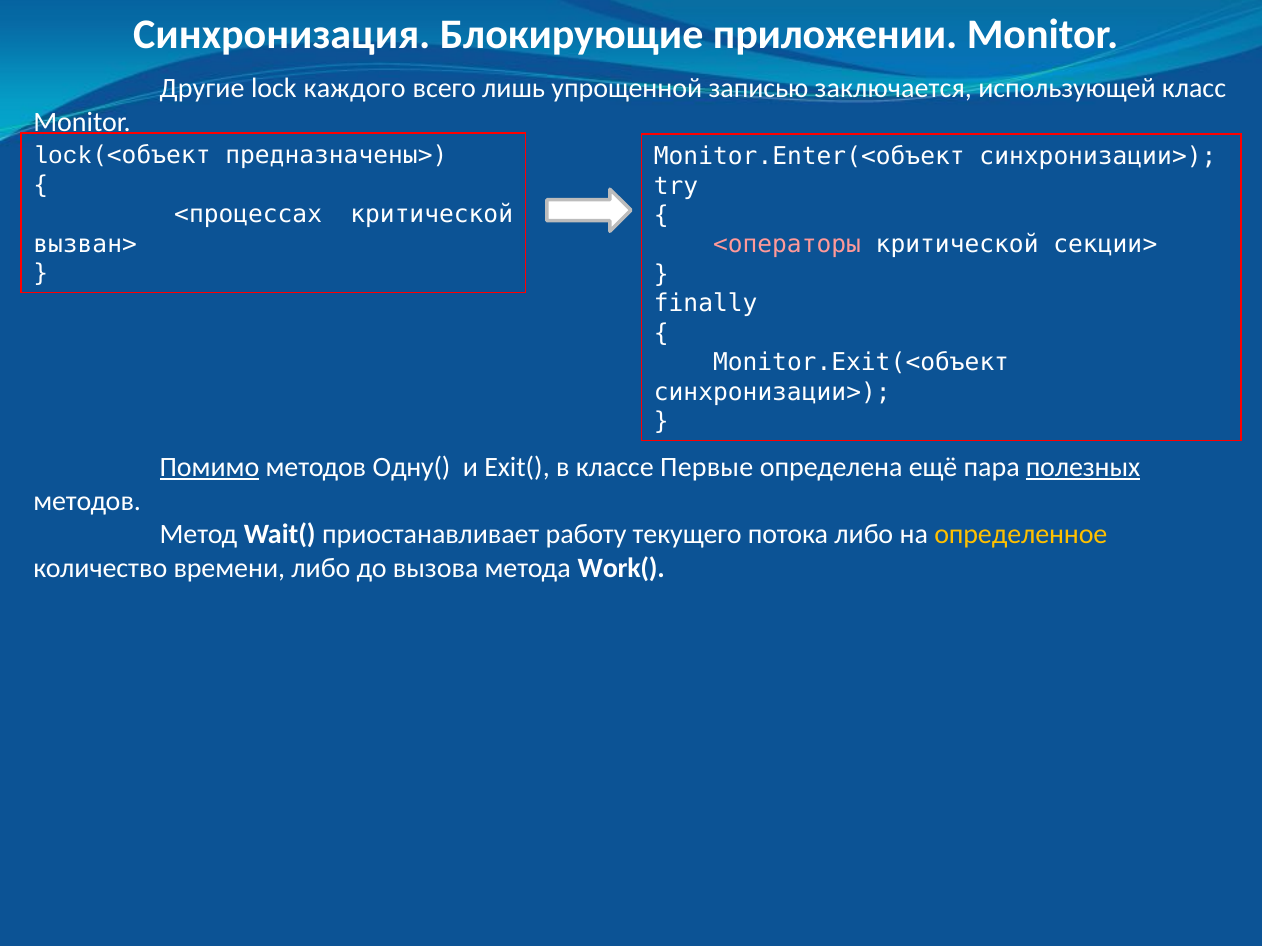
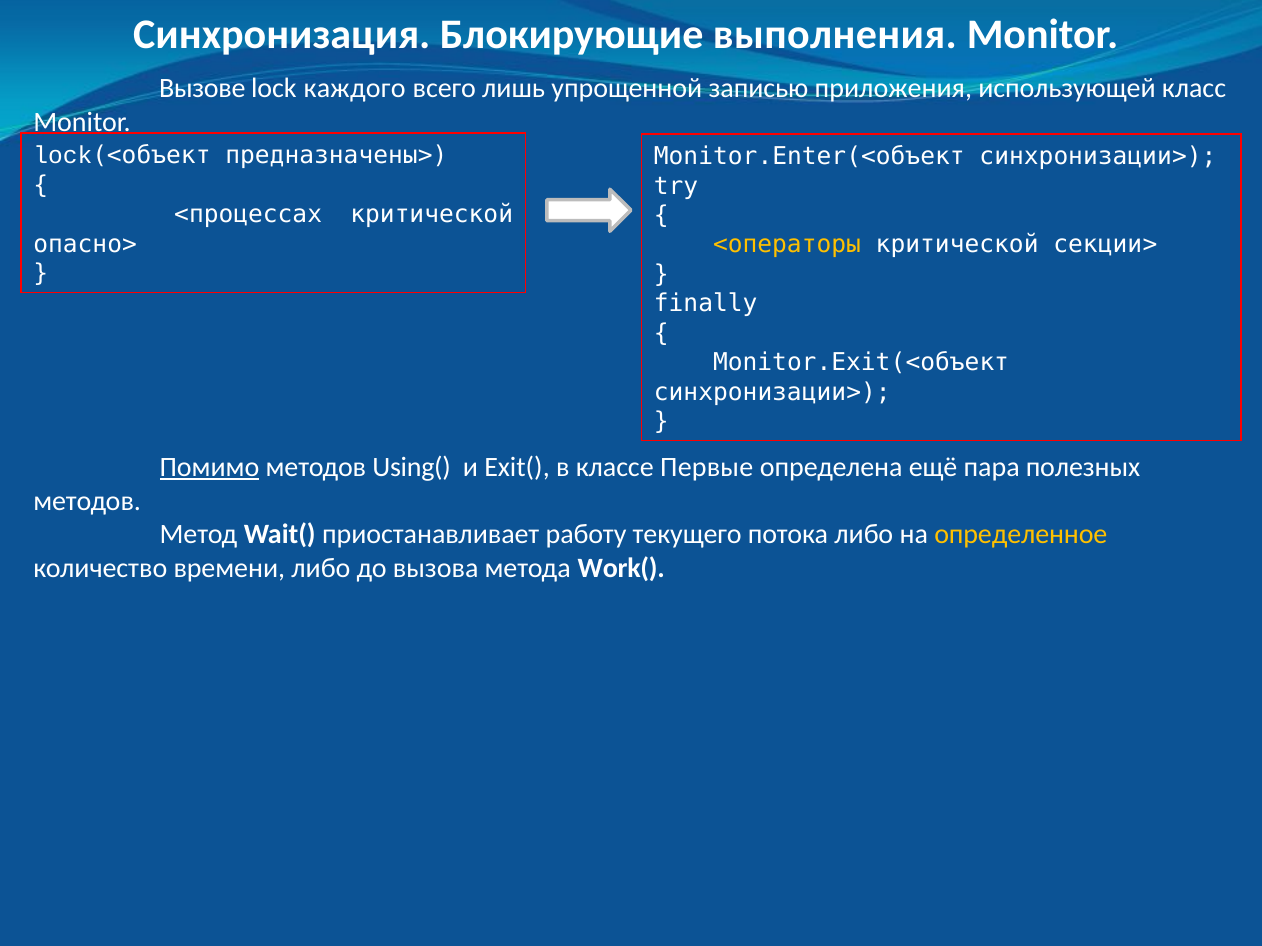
приложении: приложении -> выполнения (835, 34)
Другие: Другие -> Вызове (202, 89)
заключается: заключается -> приложения (893, 89)
вызван>: вызван> -> опасно> (85, 244)
<операторы colour: pink -> yellow (787, 245)
Одну(: Одну( -> Using( (412, 468)
полезных underline: present -> none (1083, 468)
